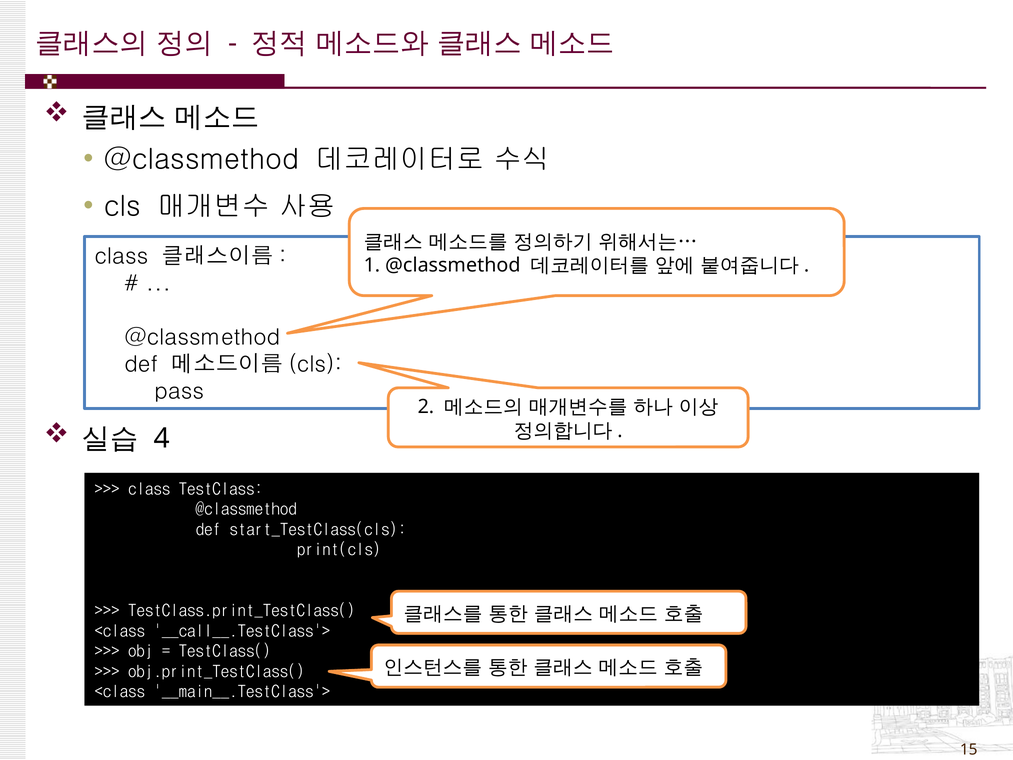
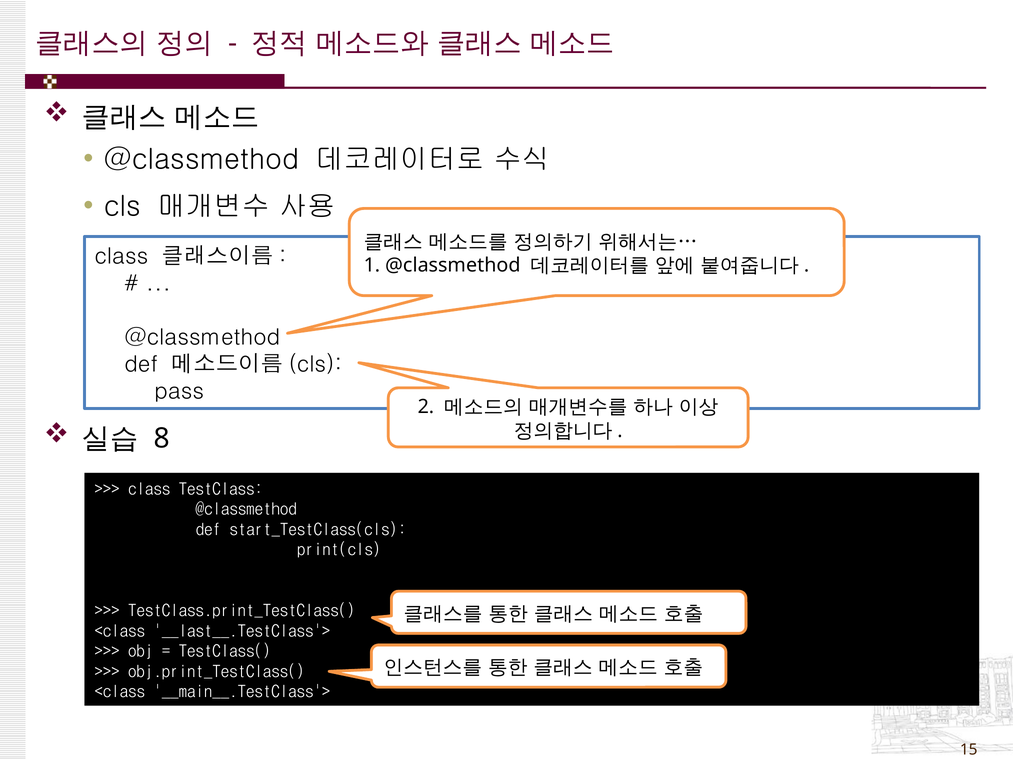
4: 4 -> 8 (162, 438)
__call__.TestClass'>: __call__.TestClass'> -> __last__.TestClass'> (242, 631)
